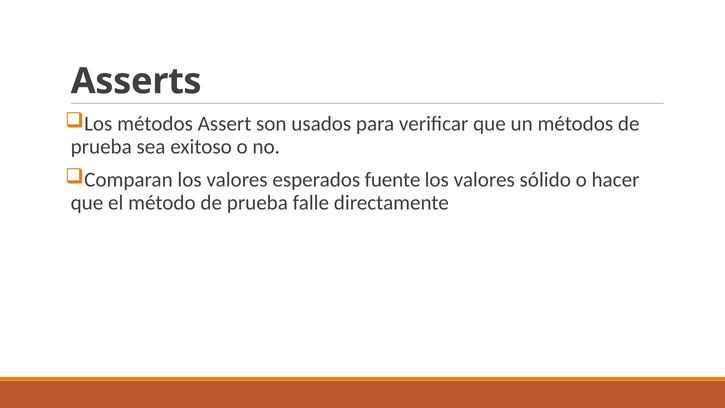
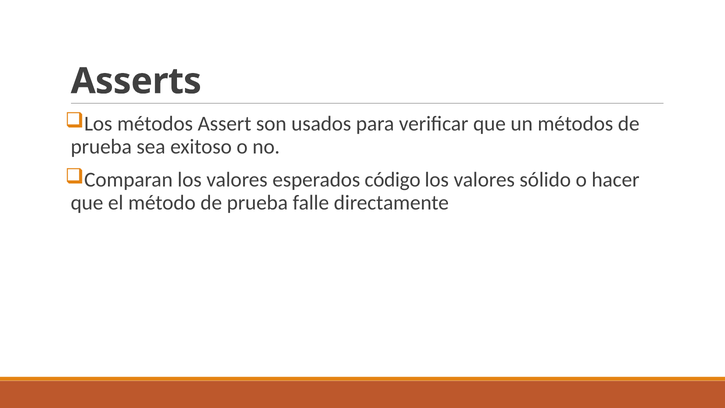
fuente: fuente -> código (393, 180)
